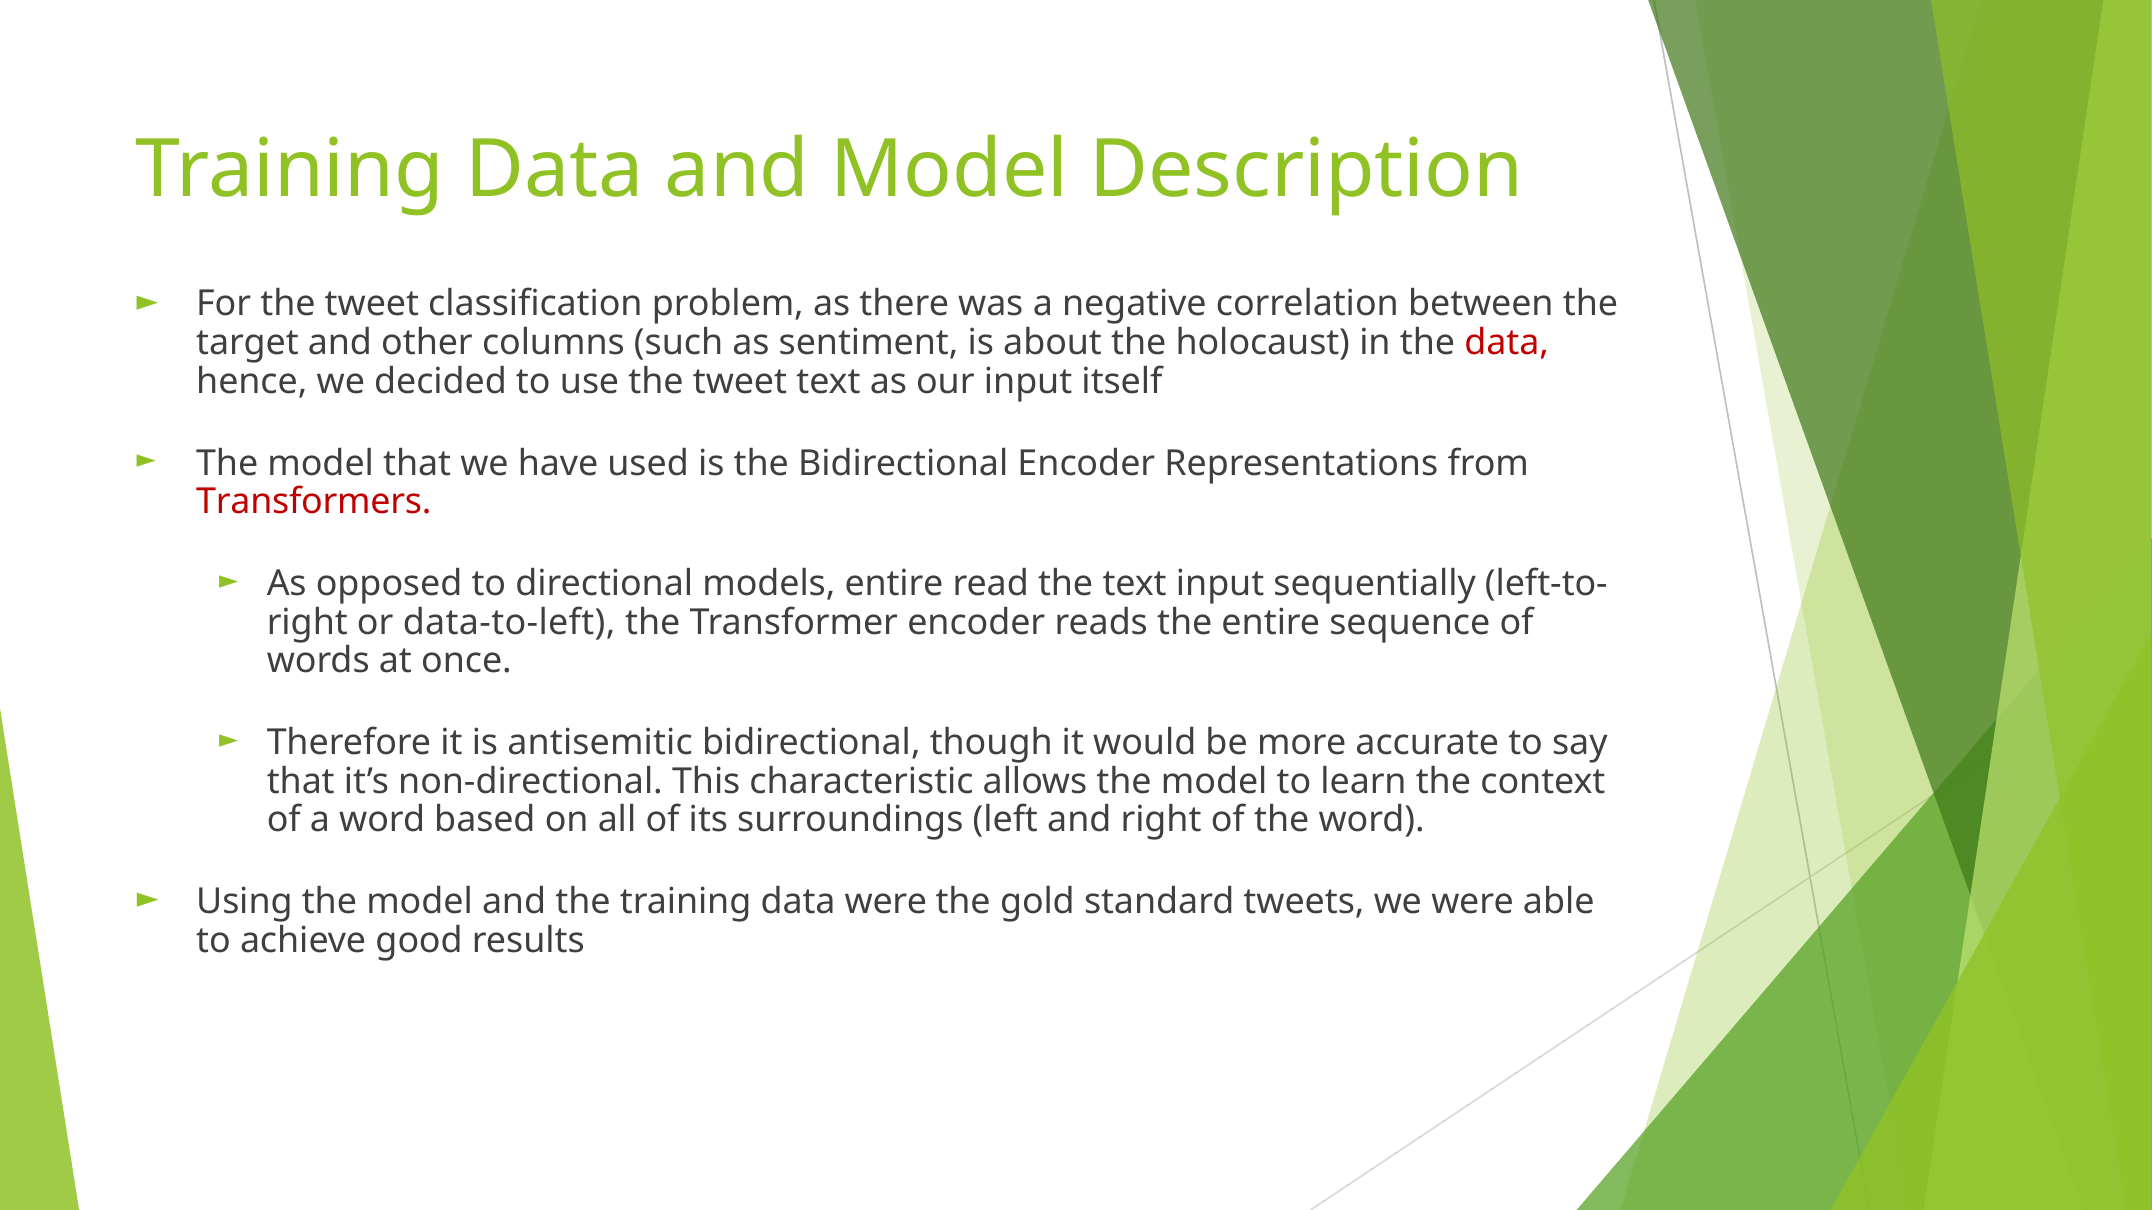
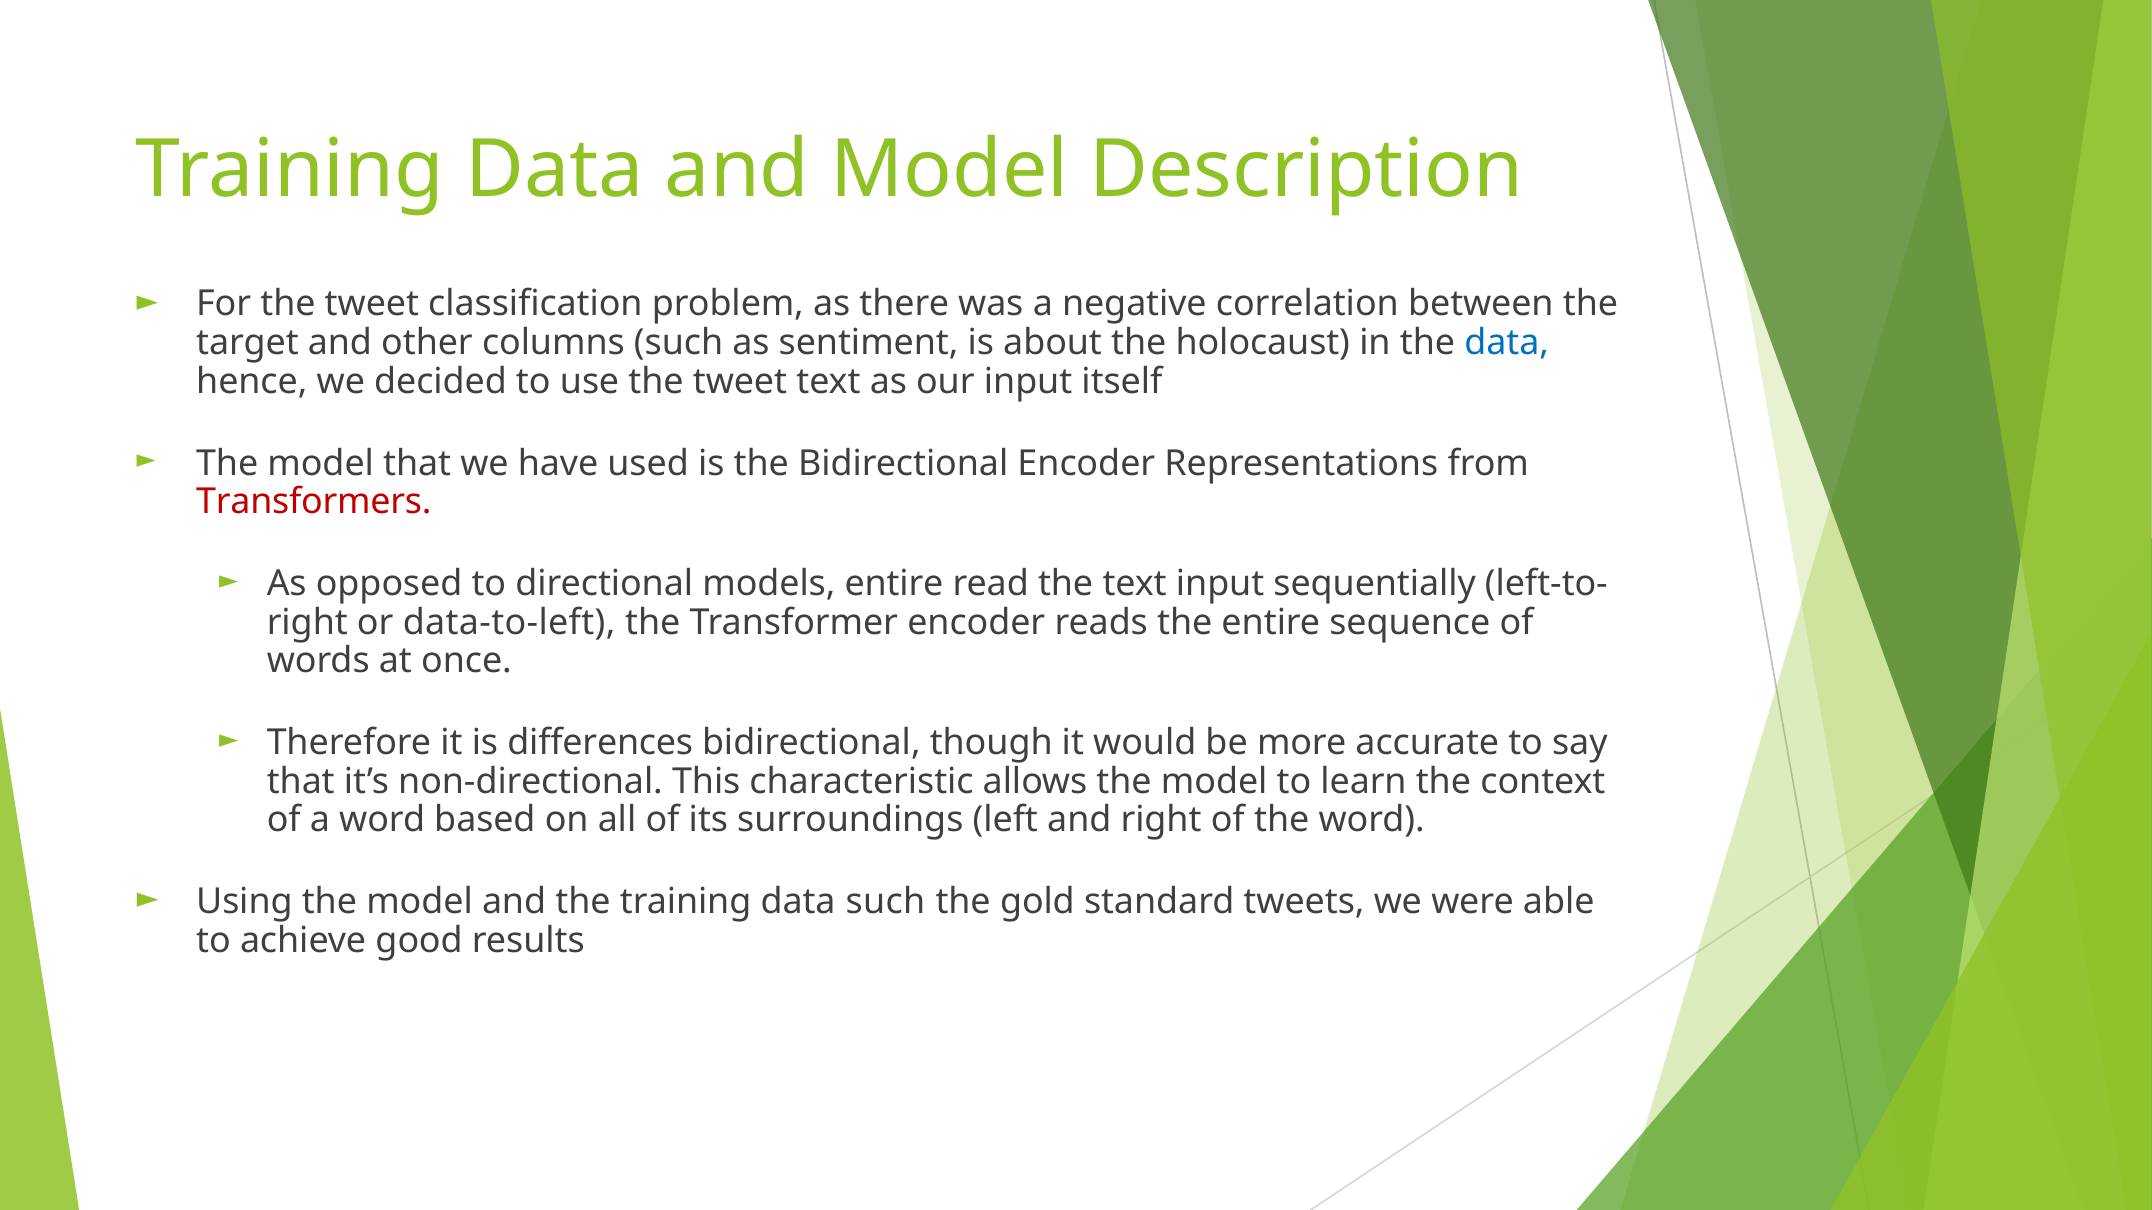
data colour: red -> blue (1507, 343)
antisemitic: antisemitic -> differences (600, 743)
data were: were -> such (886, 902)
